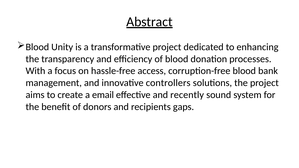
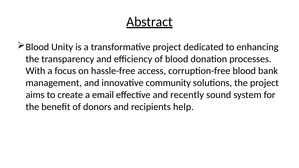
controllers: controllers -> community (168, 83)
gaps: gaps -> help (183, 107)
